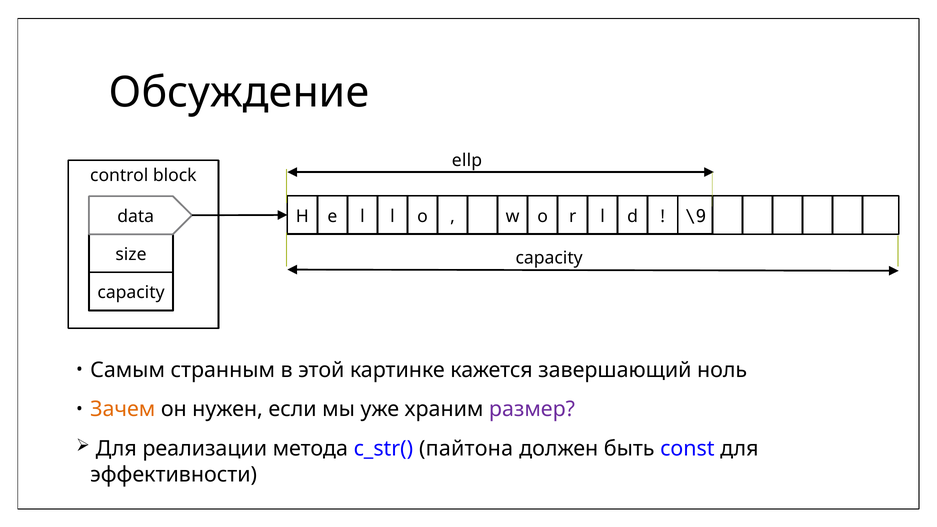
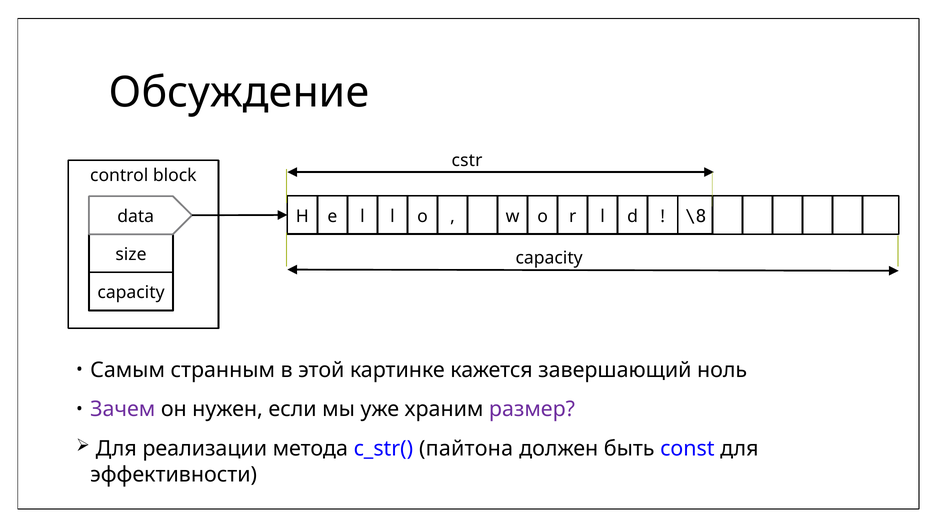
ellp: ellp -> cstr (467, 160)
\9: \9 -> \8 (696, 216)
Зачем colour: orange -> purple (123, 409)
